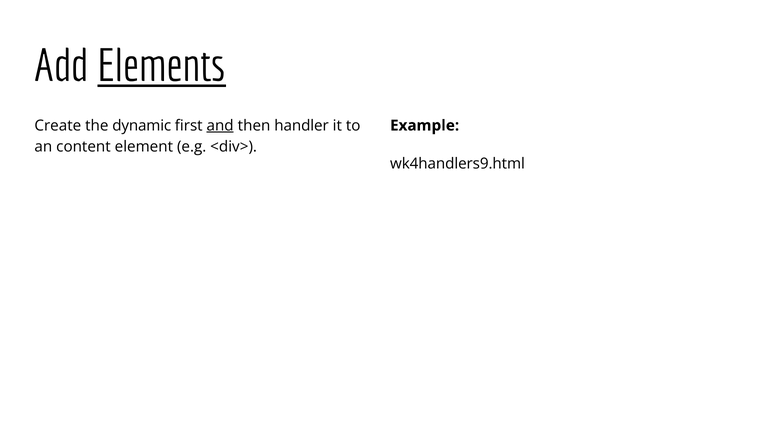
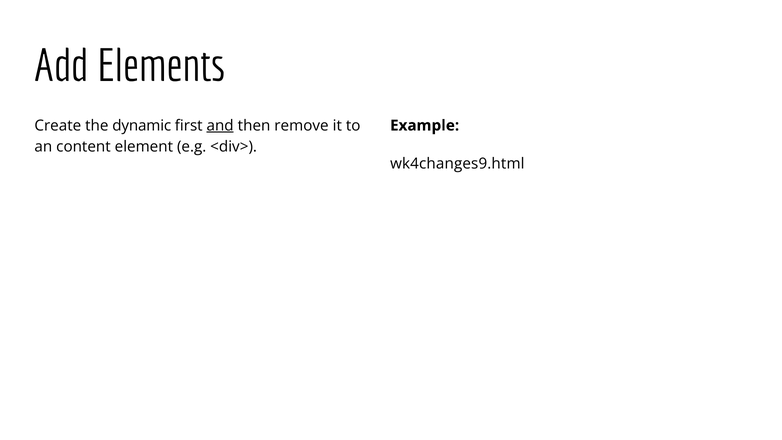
Elements underline: present -> none (162, 66)
handler: handler -> remove (301, 125)
wk4handlers9.html: wk4handlers9.html -> wk4changes9.html (457, 164)
